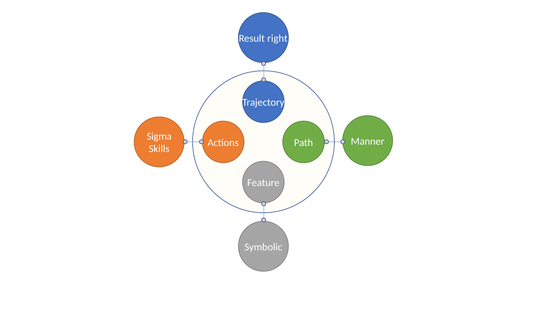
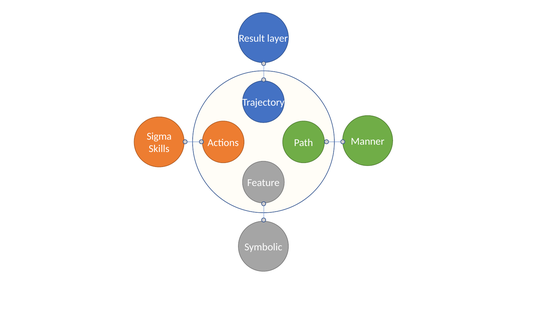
right: right -> layer (278, 38)
